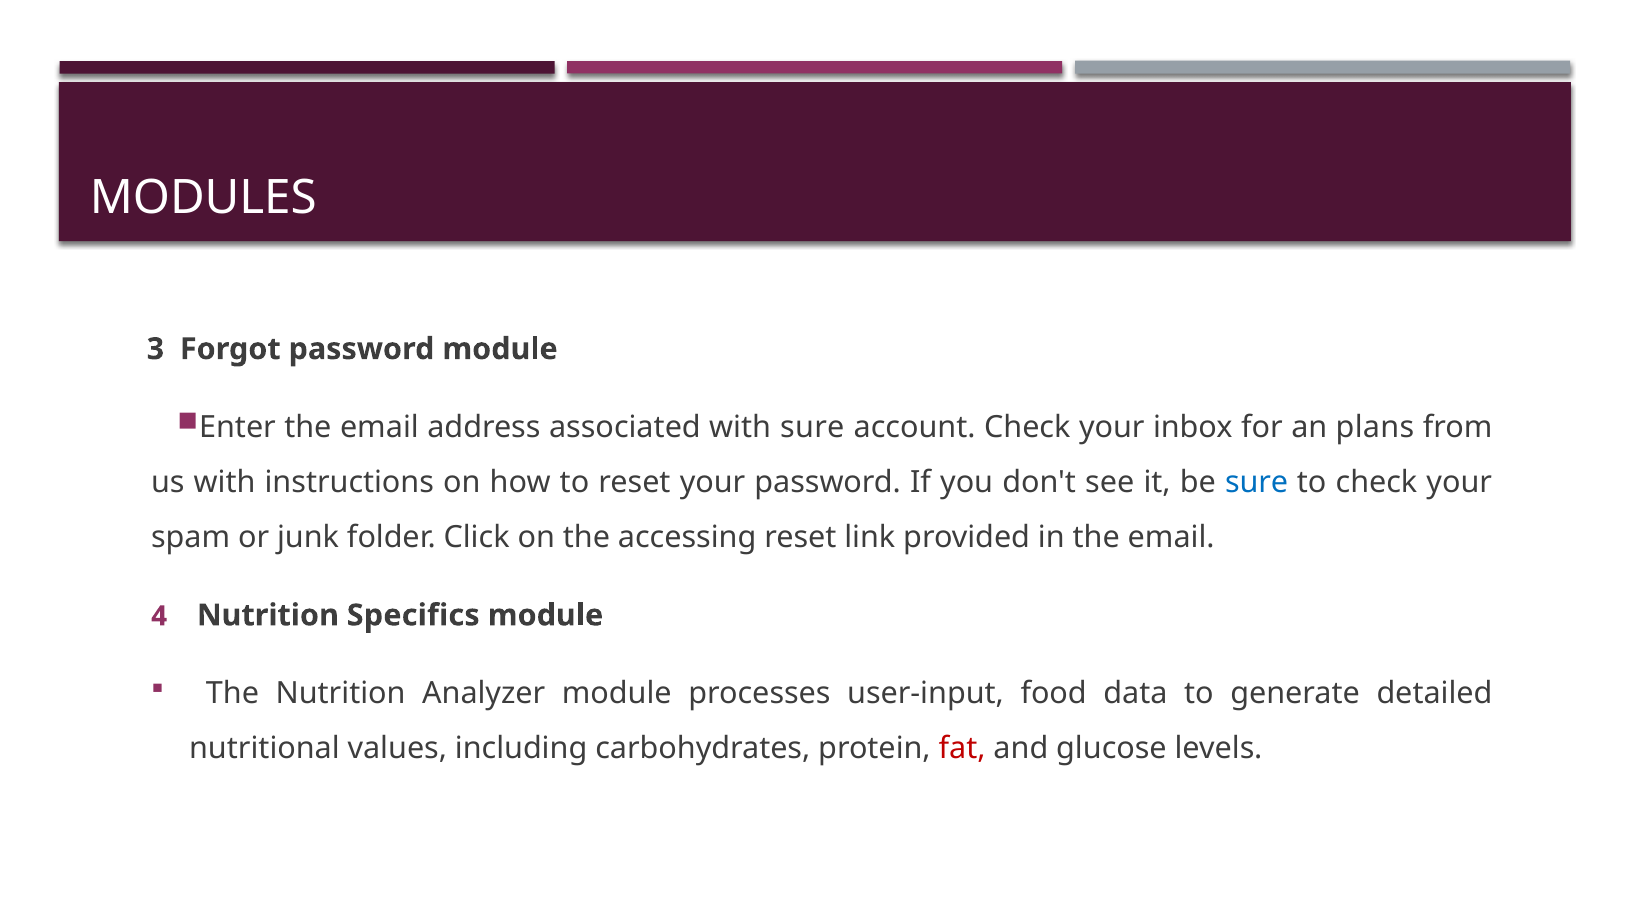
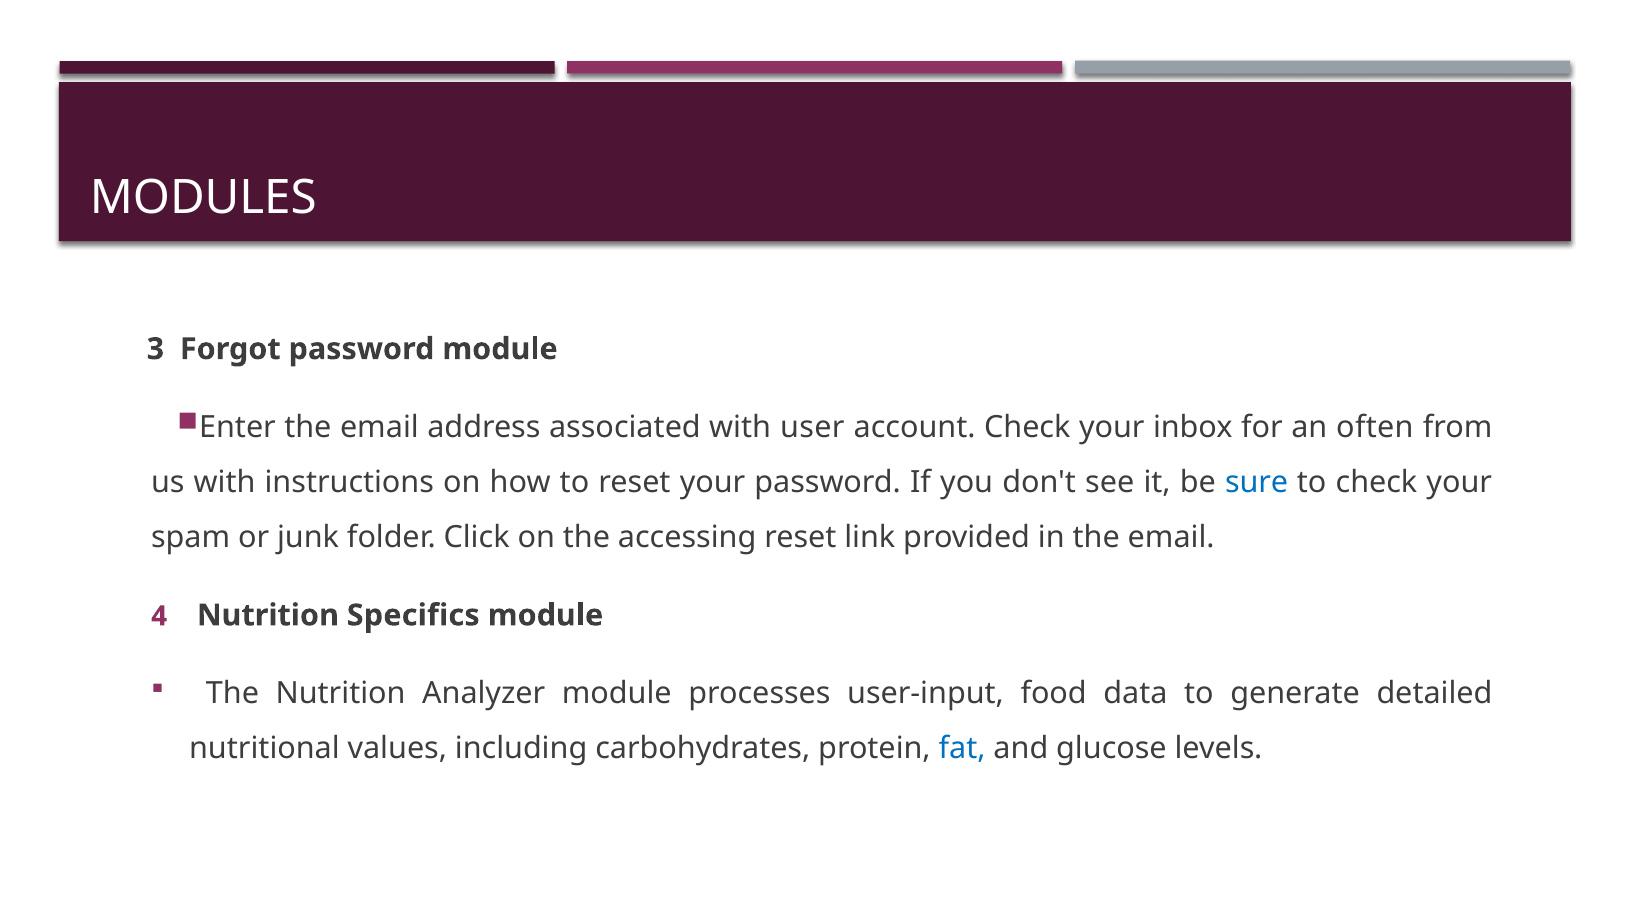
with sure: sure -> user (812, 427)
plans: plans -> often (1375, 427)
fat colour: red -> blue (962, 748)
